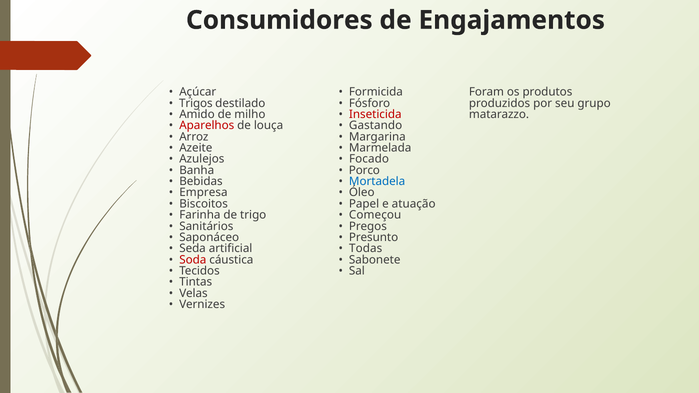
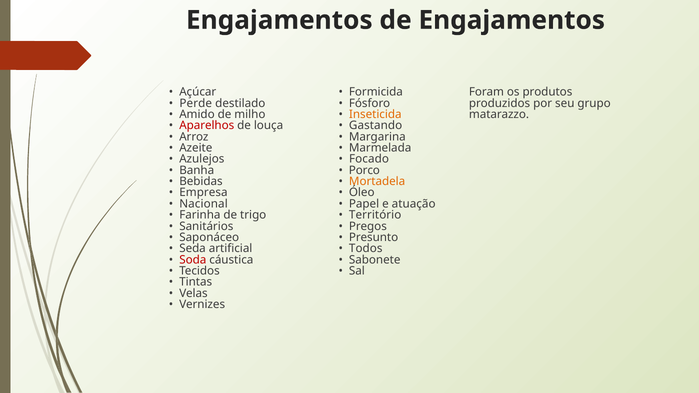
Consumidores: Consumidores -> Engajamentos (279, 20)
Trigos: Trigos -> Perde (196, 103)
Inseticida colour: red -> orange (375, 114)
Mortadela colour: blue -> orange (377, 182)
Biscoitos: Biscoitos -> Nacional (204, 204)
Começou: Começou -> Território (375, 215)
Todas: Todas -> Todos (366, 249)
